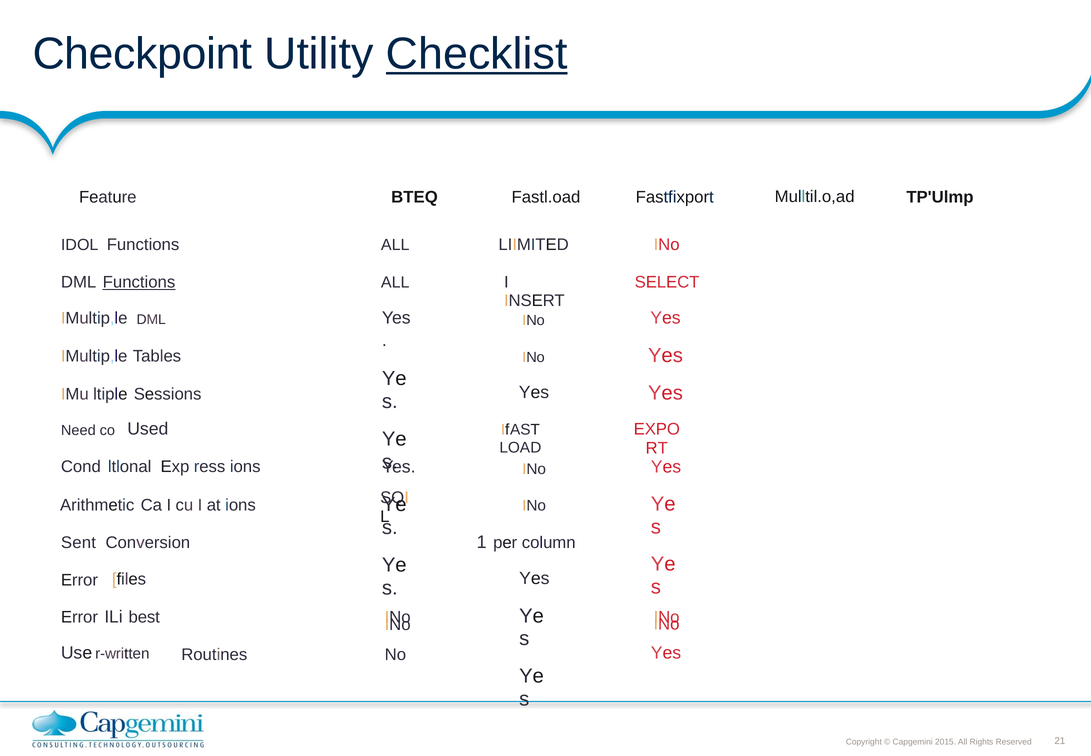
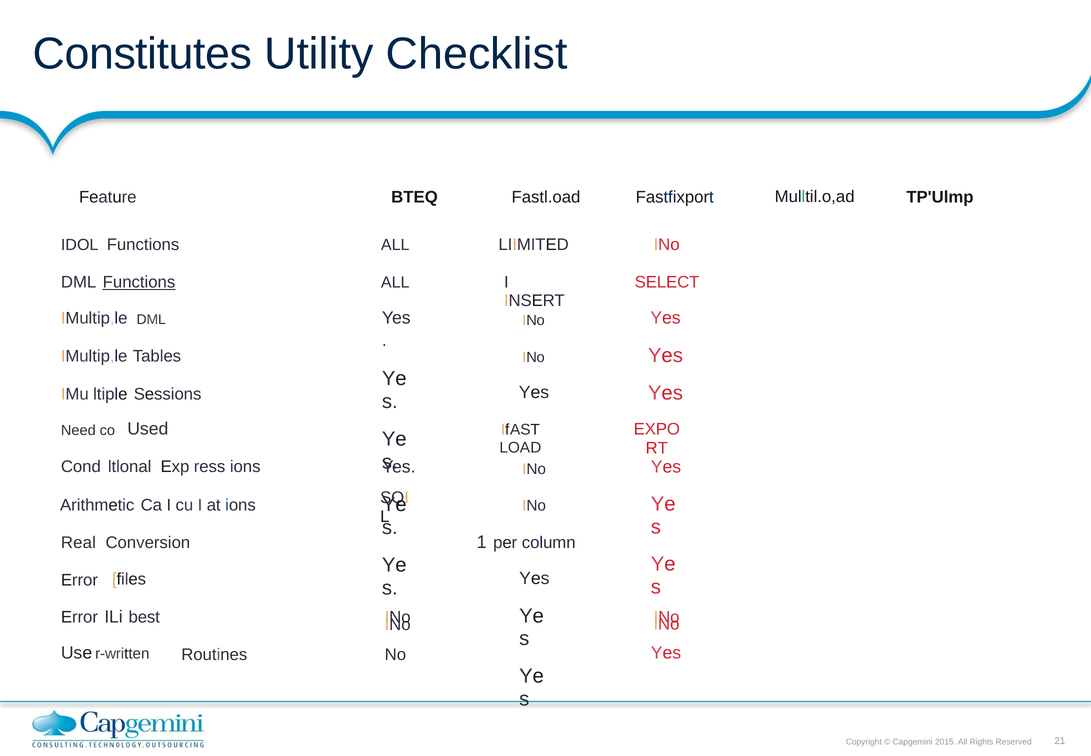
Checkpoint: Checkpoint -> Constitutes (142, 54)
Checklist underline: present -> none (477, 54)
Sent: Sent -> Real (78, 542)
